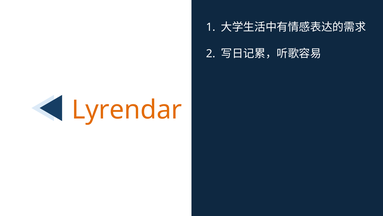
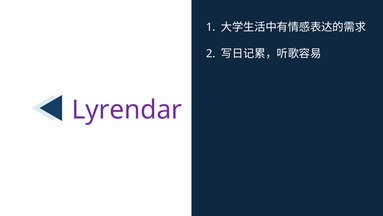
Lyrendar colour: orange -> purple (127, 110)
